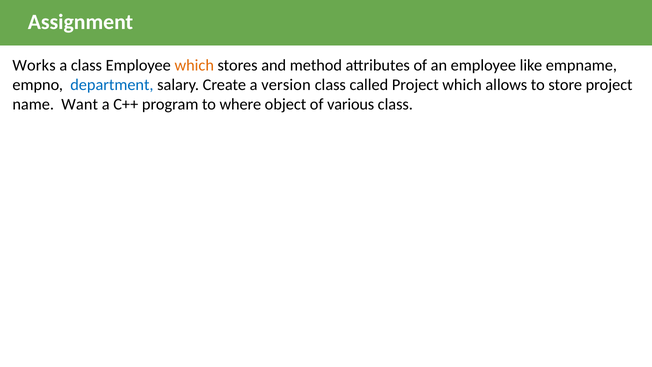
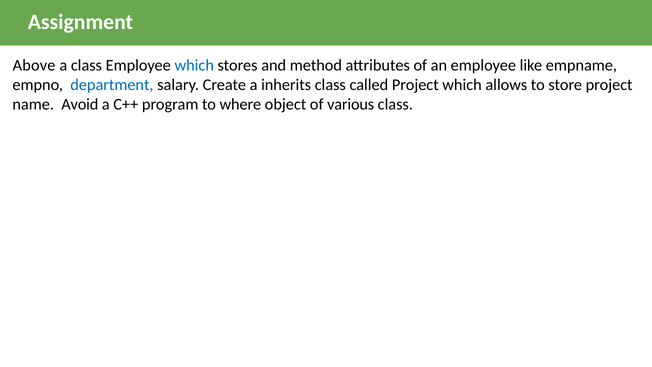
Works: Works -> Above (34, 65)
which colour: orange -> blue (194, 65)
version: version -> inherits (286, 85)
Want: Want -> Avoid (80, 104)
